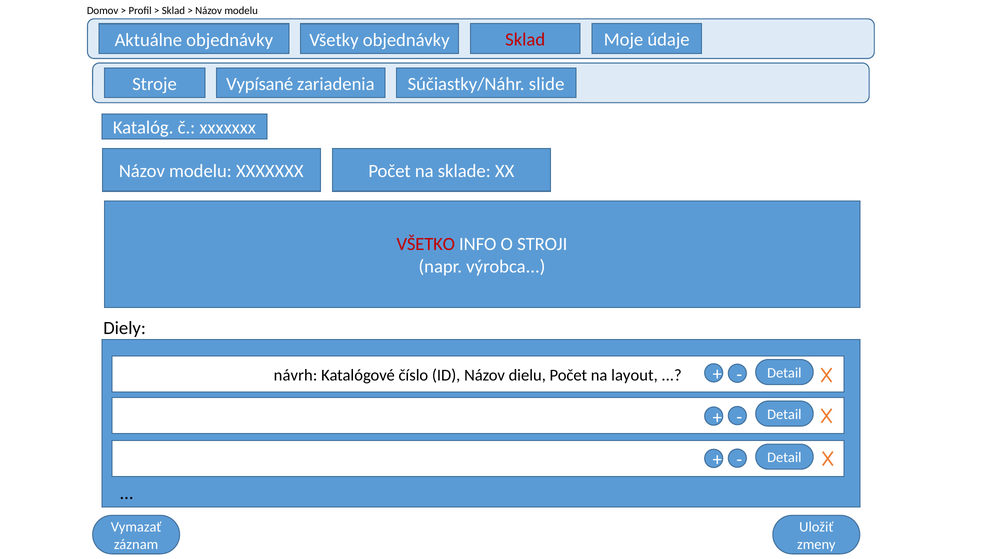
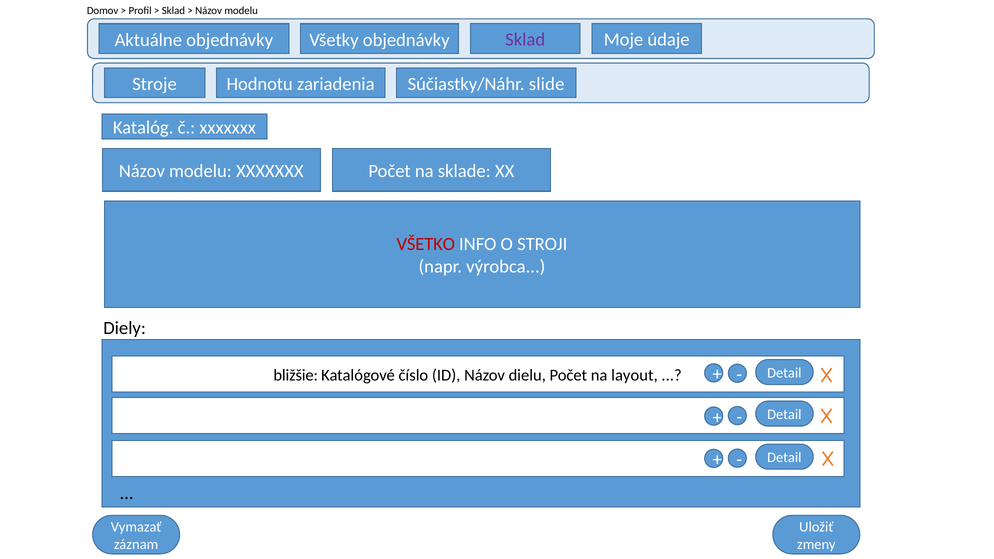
Sklad colour: red -> purple (525, 40)
Vypísané: Vypísané -> Hodnotu (260, 84)
návrh: návrh -> bližšie (296, 375)
